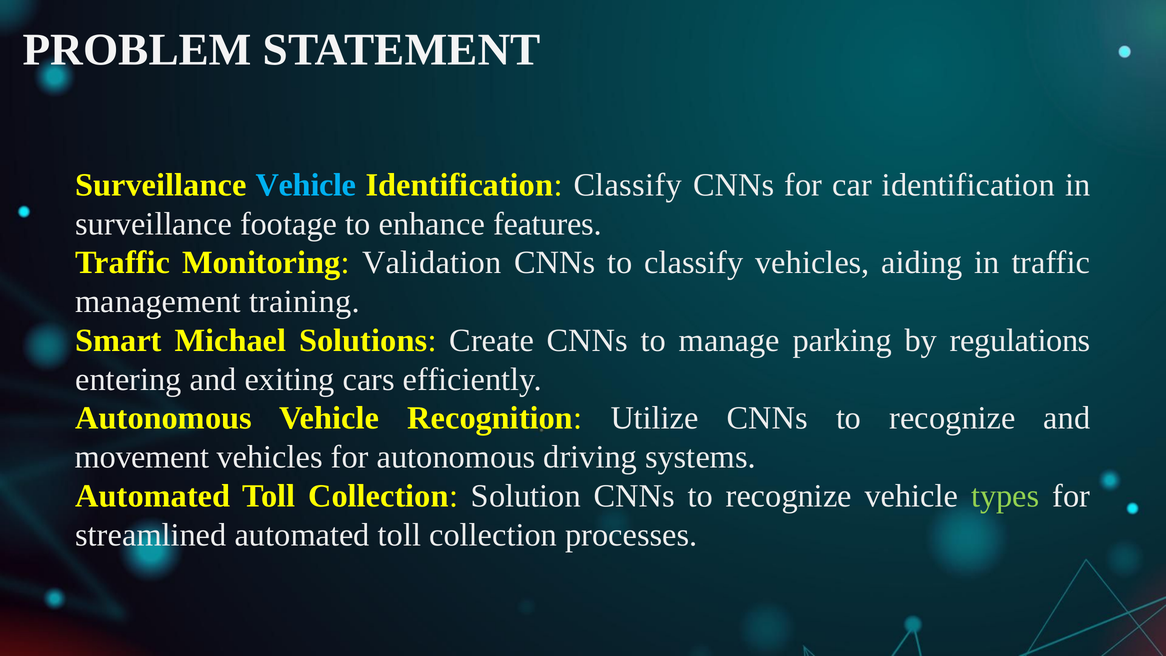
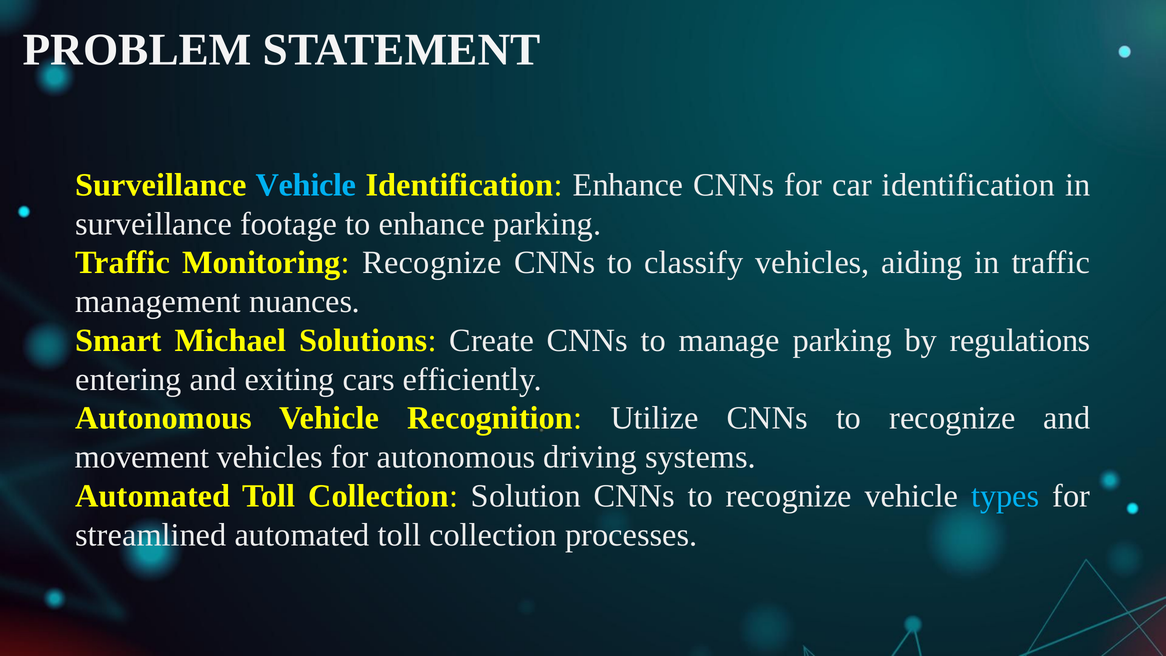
Identification Classify: Classify -> Enhance (628, 185)
enhance features: features -> parking (547, 224)
Monitoring Validation: Validation -> Recognize (432, 263)
training: training -> nuances (305, 302)
types colour: light green -> light blue (1005, 496)
